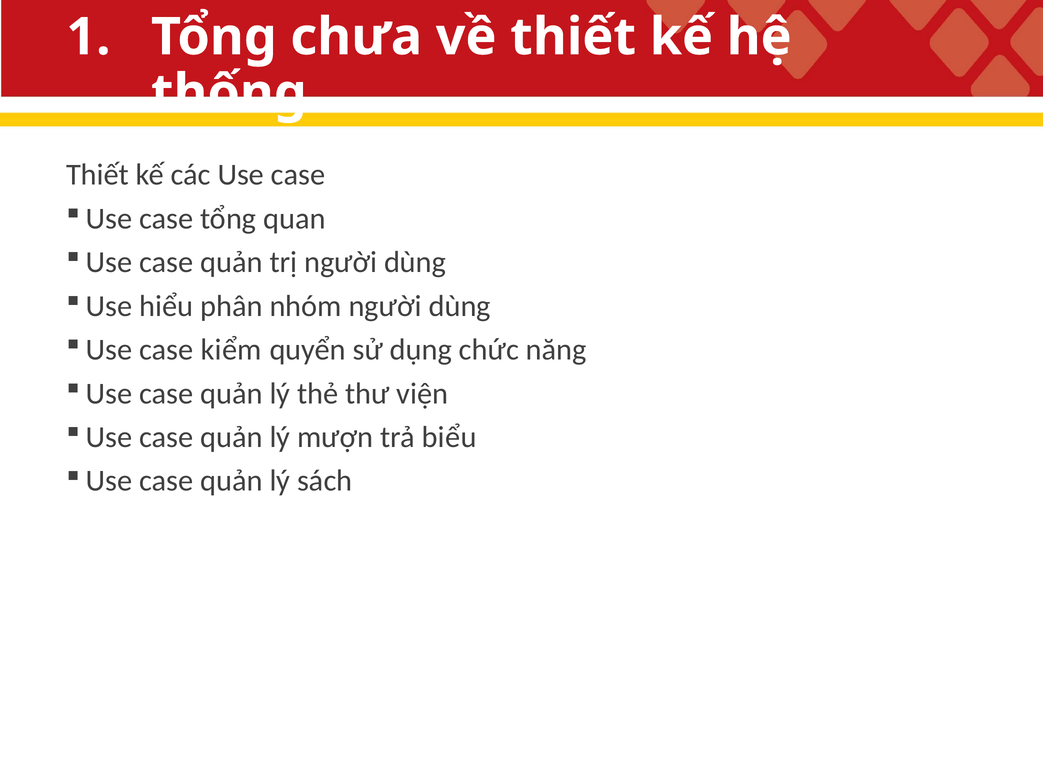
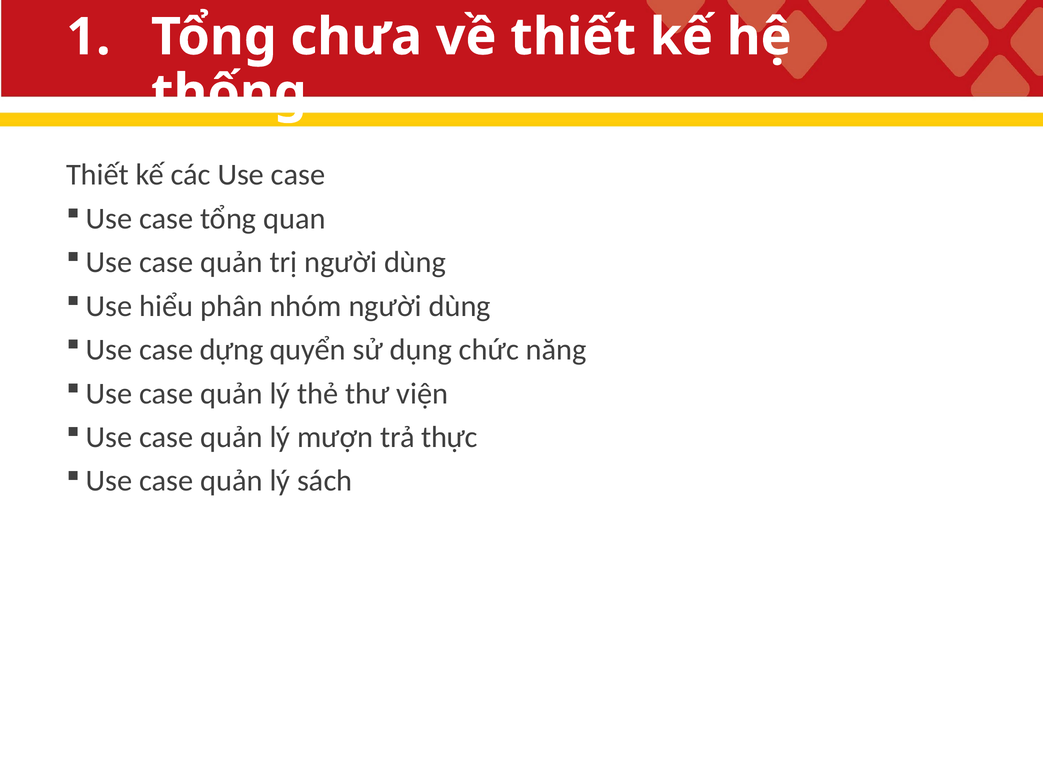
kiểm: kiểm -> dựng (232, 350)
biểu: biểu -> thực (449, 437)
